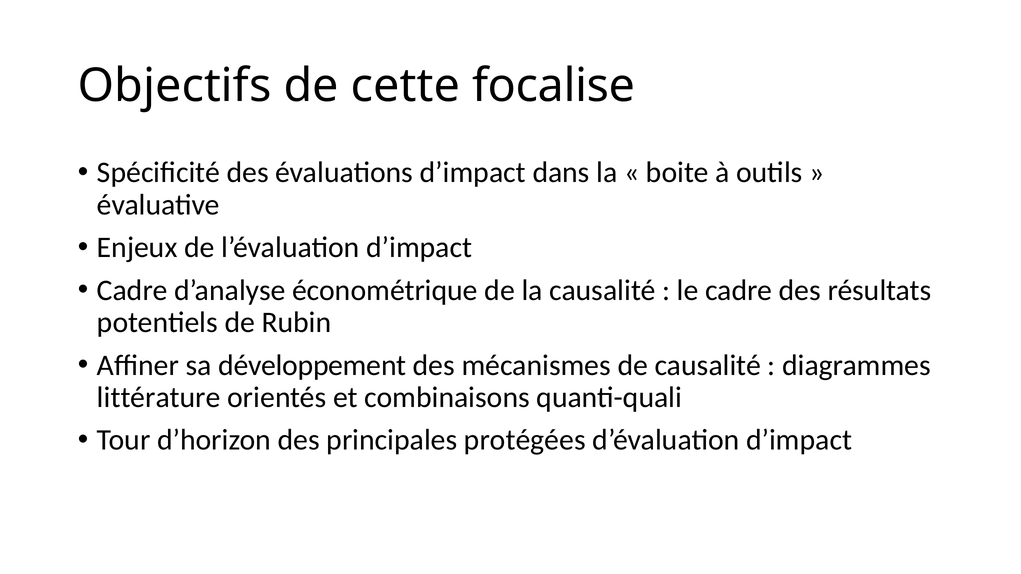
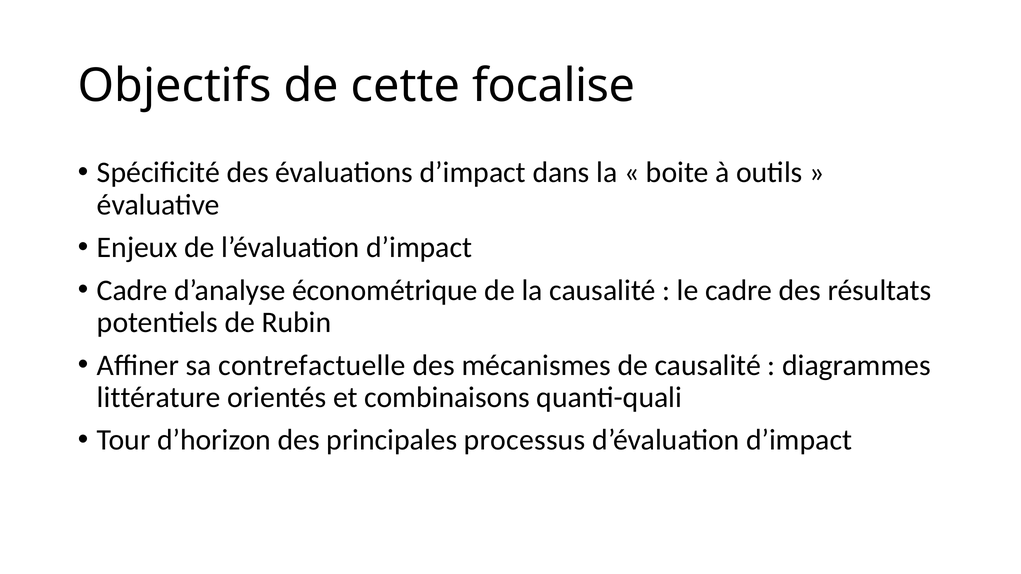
développement: développement -> contrefactuelle (312, 365)
protégées: protégées -> processus (525, 440)
